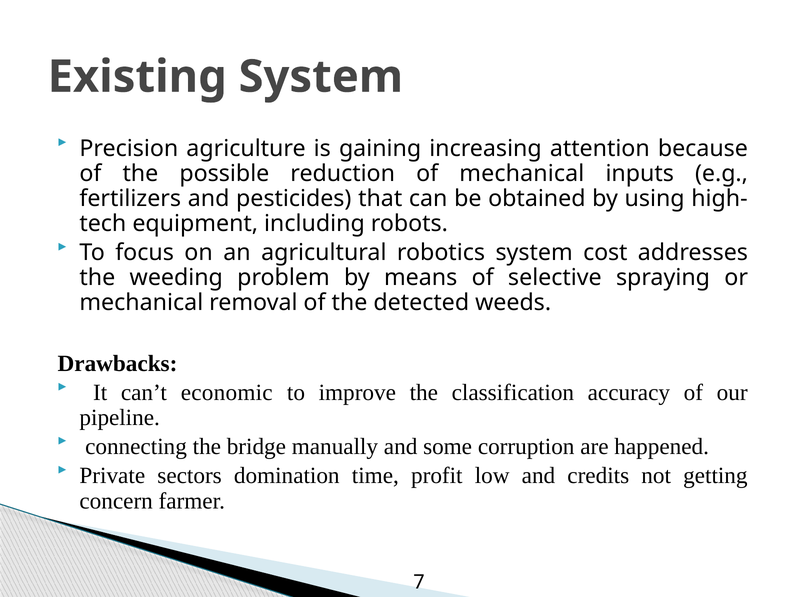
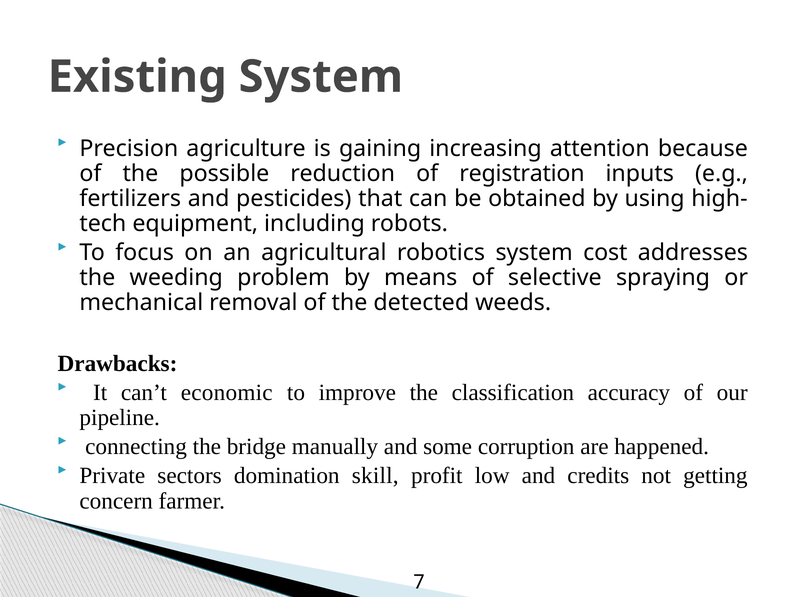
of mechanical: mechanical -> registration (522, 174)
time: time -> skill (375, 476)
